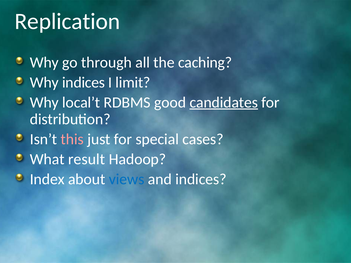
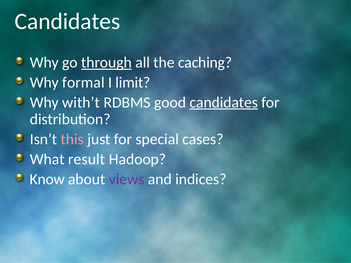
Replication: Replication -> Candidates (67, 21)
through underline: none -> present (107, 63)
Why indices: indices -> formal (83, 83)
local’t: local’t -> with’t (81, 102)
Index: Index -> Know (47, 179)
views colour: blue -> purple (127, 179)
